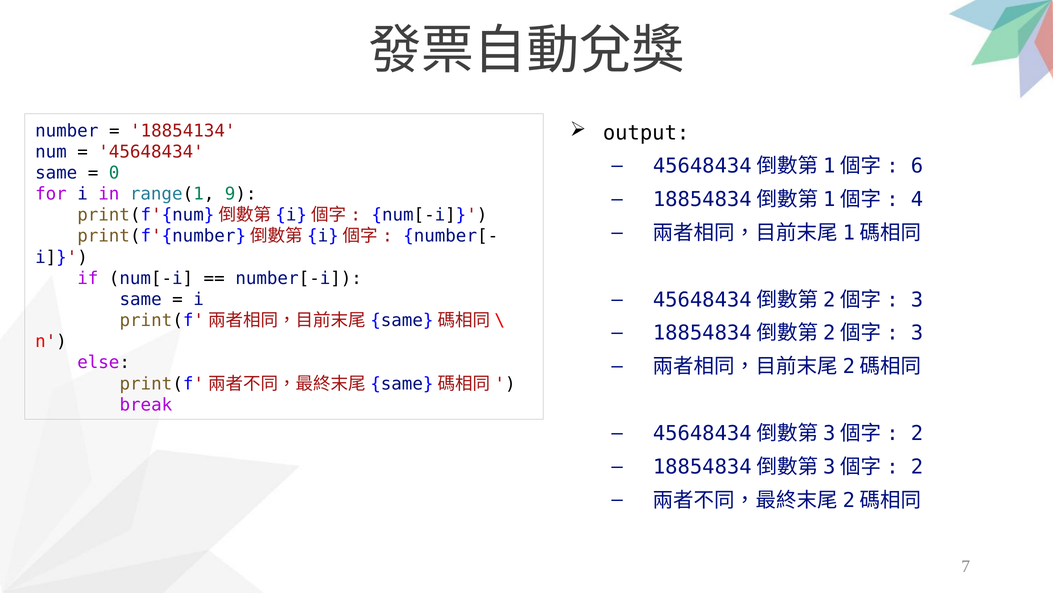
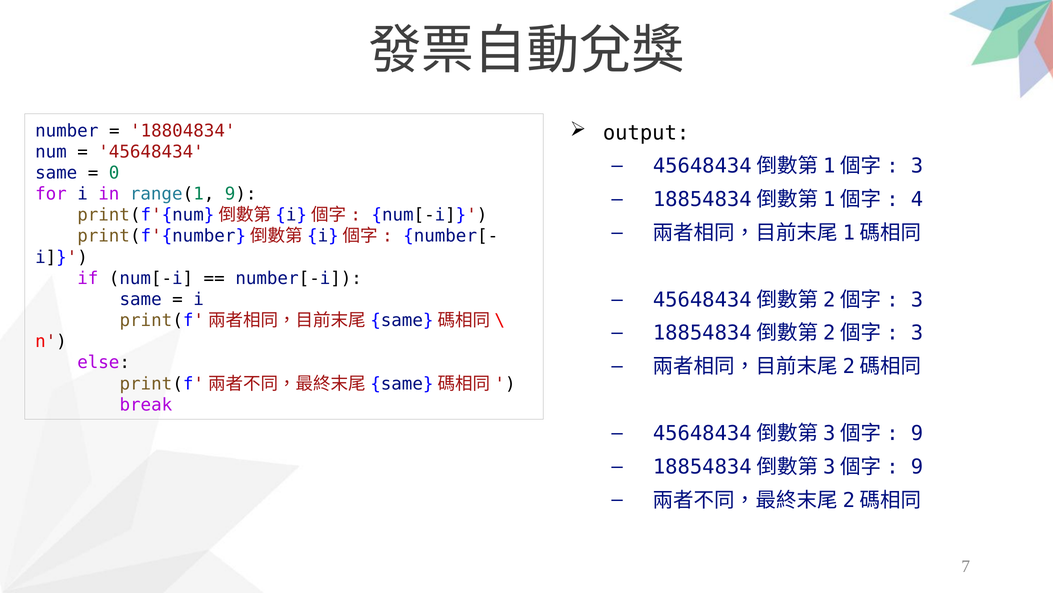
18854134: 18854134 -> 18804834 (183, 131)
6: 6 -> 3 (917, 166)
2: 2 -> 9 (917, 433)
2: 2 -> 9 (917, 466)
